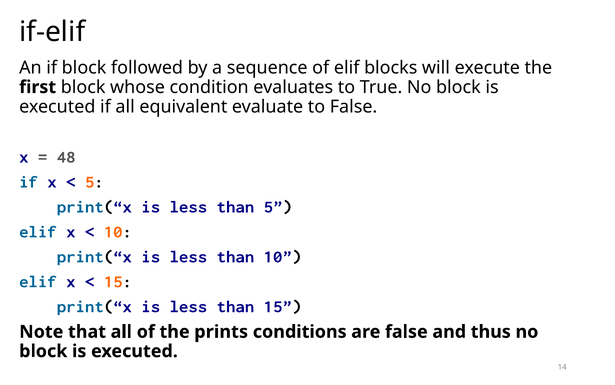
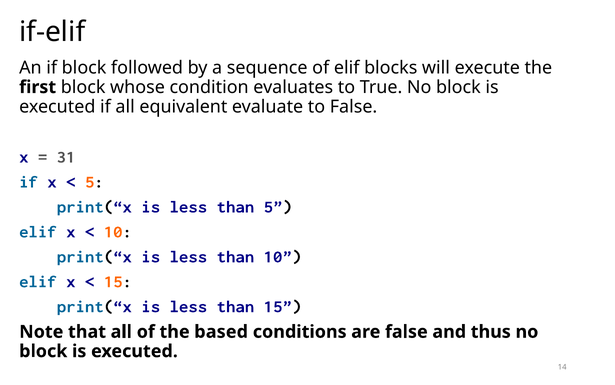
48: 48 -> 31 (66, 157)
prints: prints -> based (221, 331)
